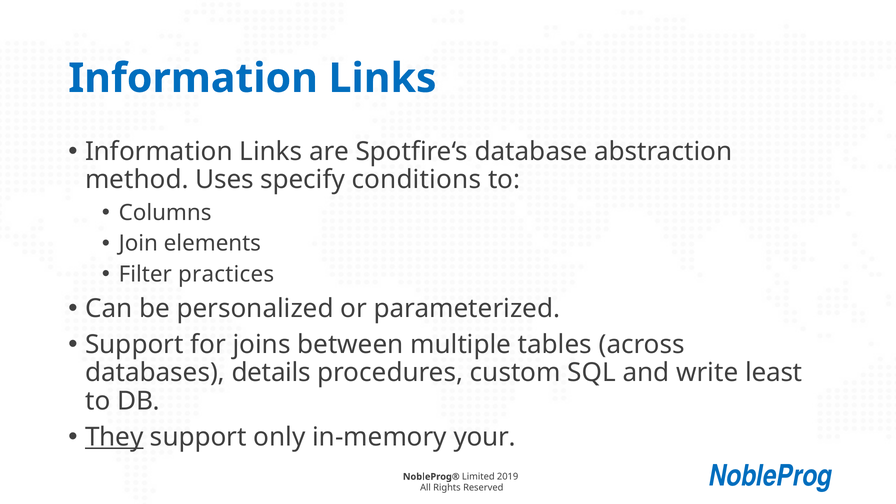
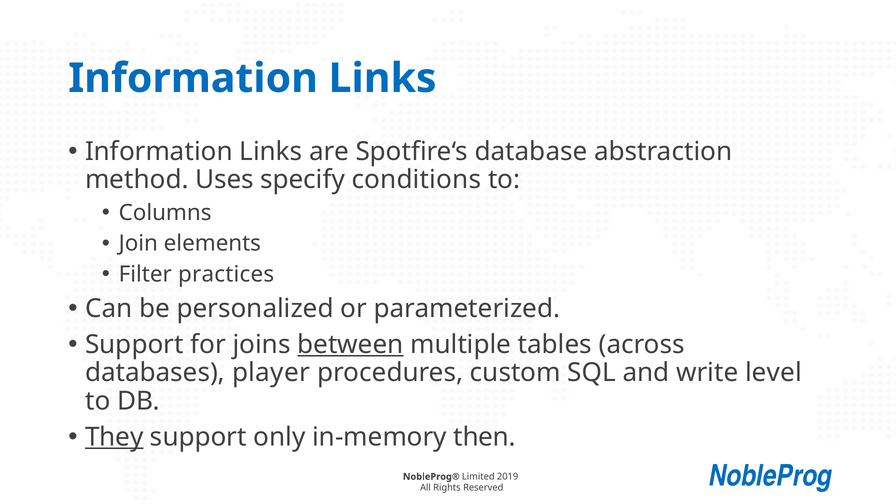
between underline: none -> present (350, 345)
details: details -> player (271, 373)
least: least -> level (774, 373)
your: your -> then (485, 437)
